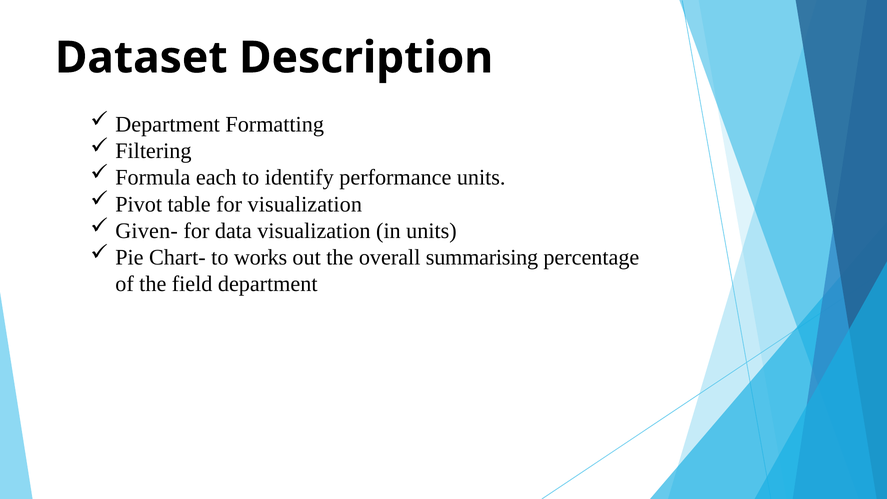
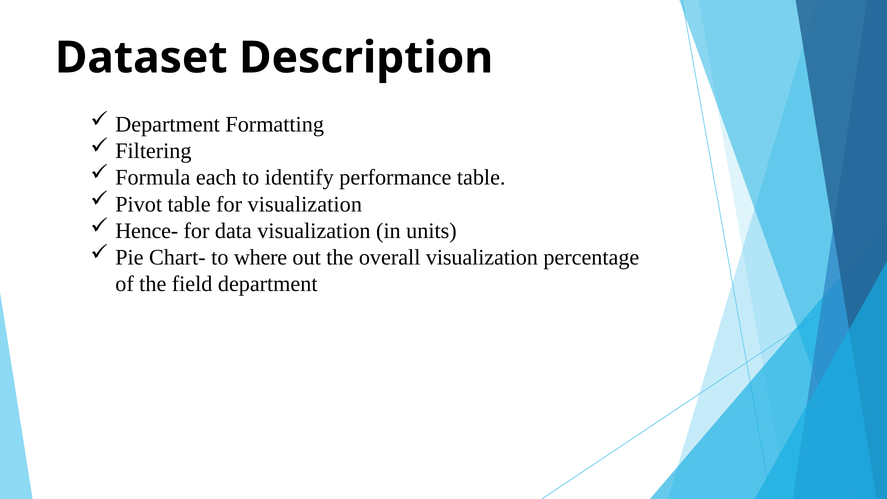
performance units: units -> table (481, 178)
Given-: Given- -> Hence- (147, 231)
works: works -> where (261, 257)
overall summarising: summarising -> visualization (482, 257)
